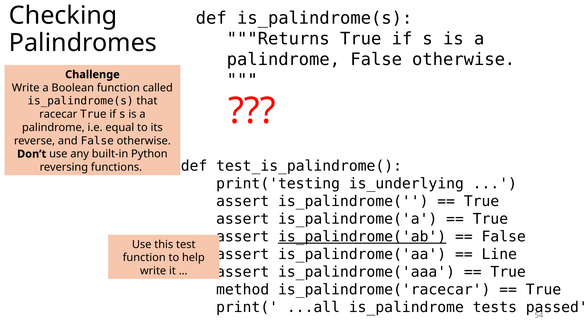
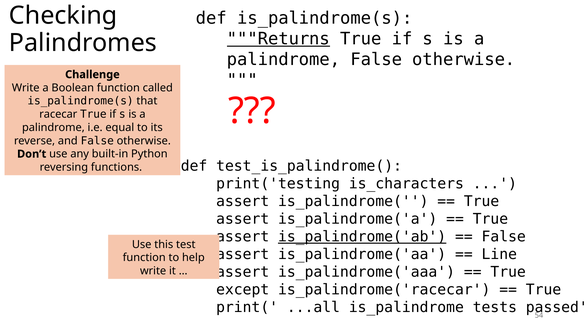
Returns underline: none -> present (278, 39)
is_underlying: is_underlying -> is_characters (406, 184)
method: method -> except (243, 289)
